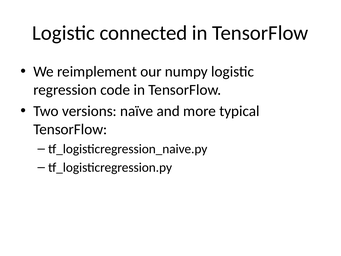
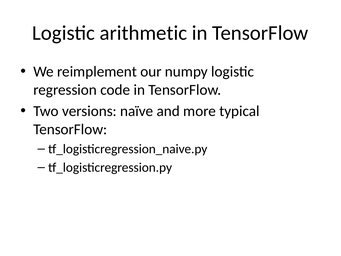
connected: connected -> arithmetic (143, 33)
